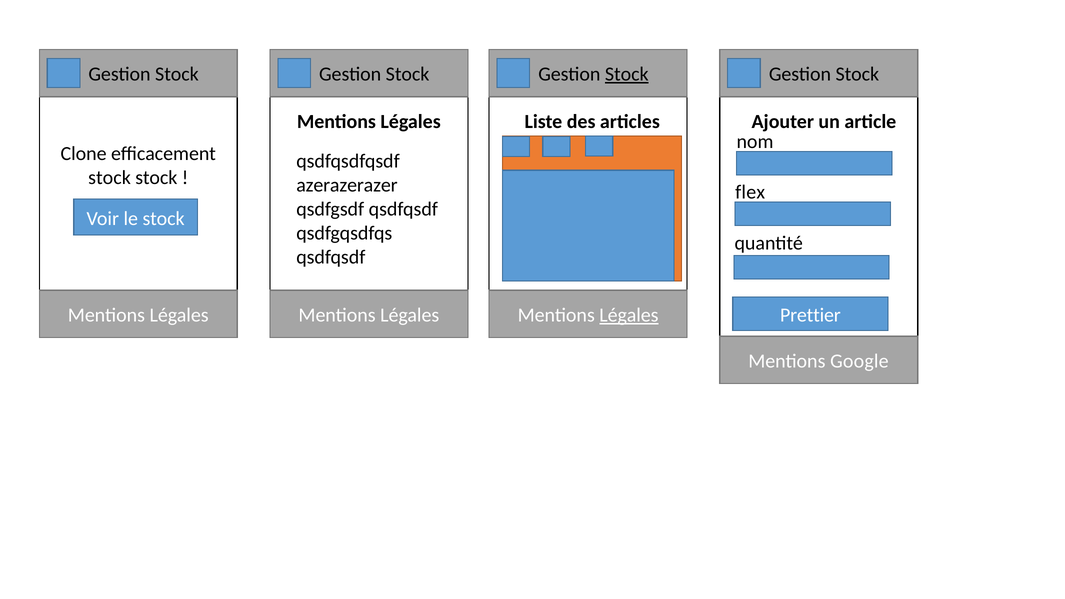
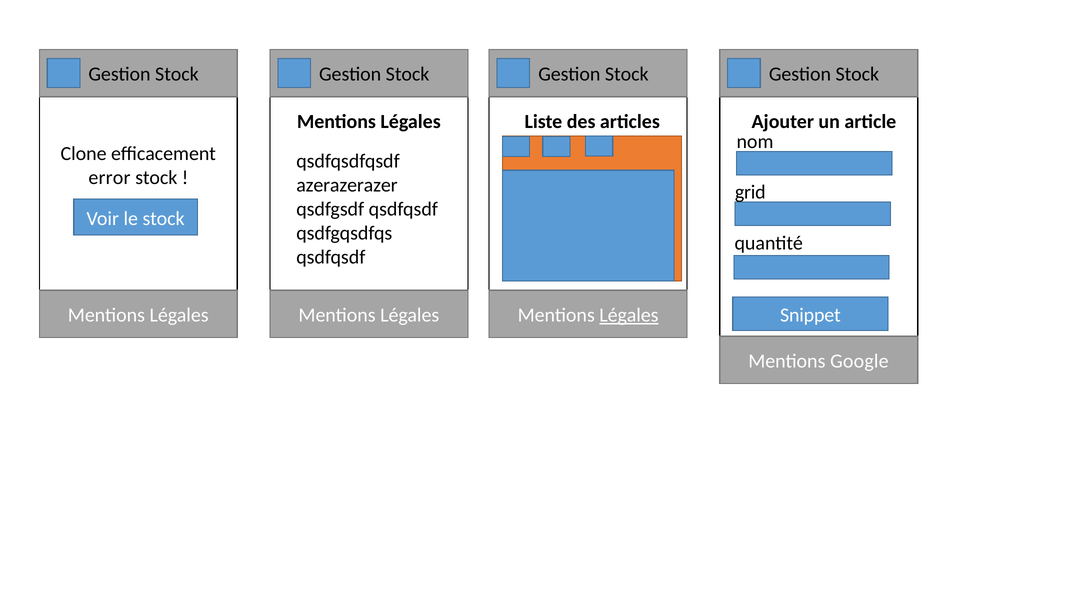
Stock underline: present -> none (627, 74)
stock: stock -> error (109, 178)
flex: flex -> grid (750, 192)
Prettier: Prettier -> Snippet (810, 315)
